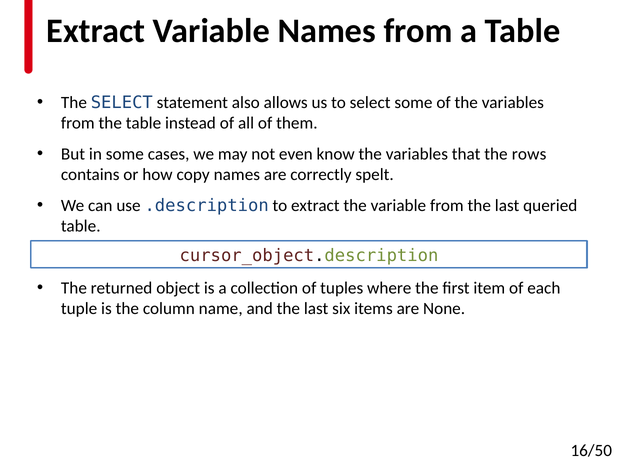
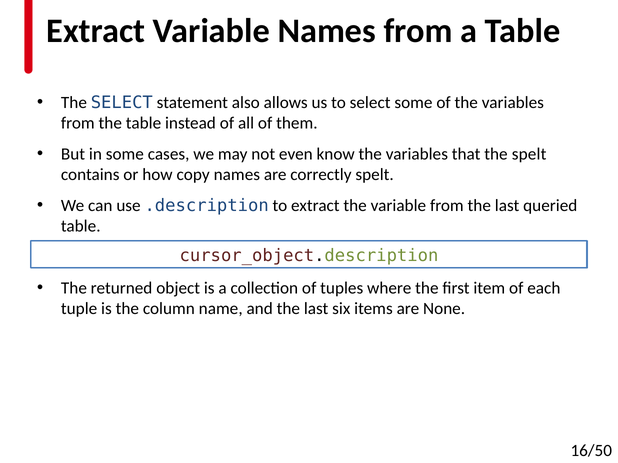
the rows: rows -> spelt (529, 154)
